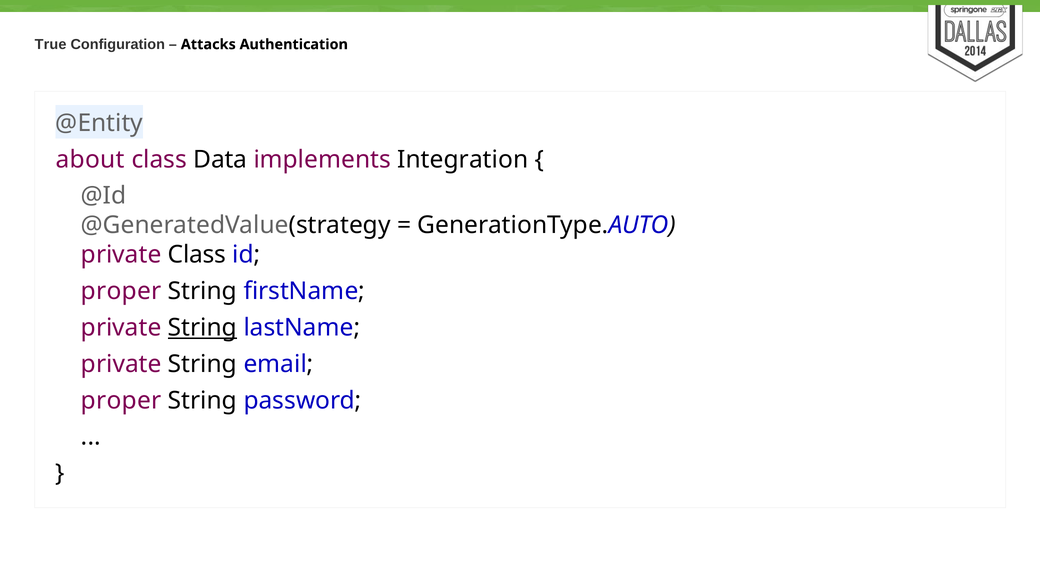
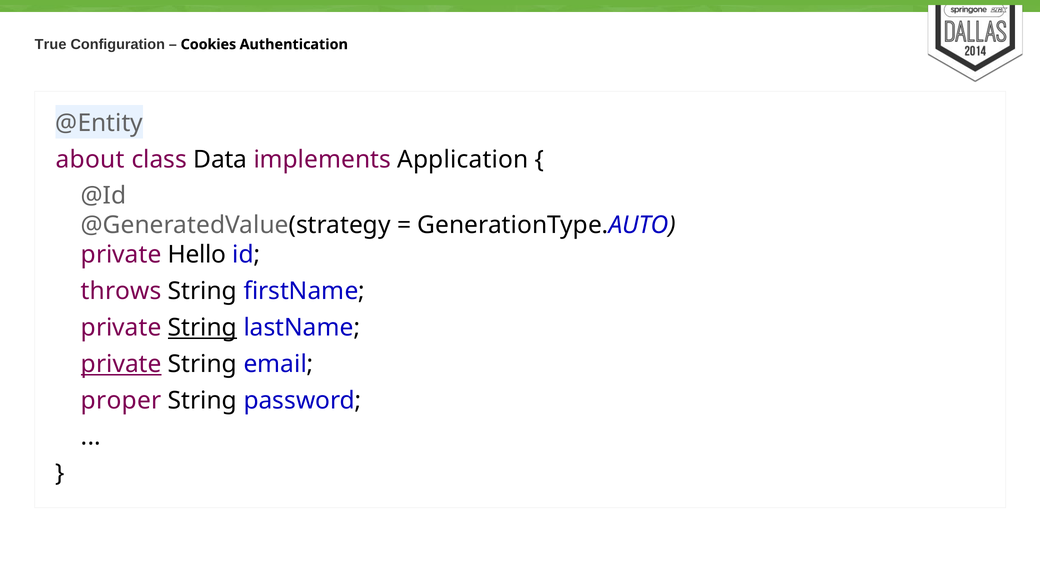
Attacks: Attacks -> Cookies (208, 44)
Integration: Integration -> Application (463, 159)
private Class: Class -> Hello (197, 255)
proper: proper -> throws (121, 291)
private underline: none -> present (121, 364)
